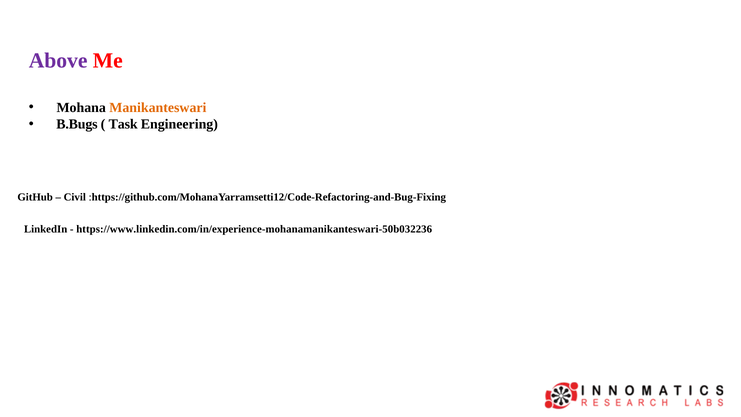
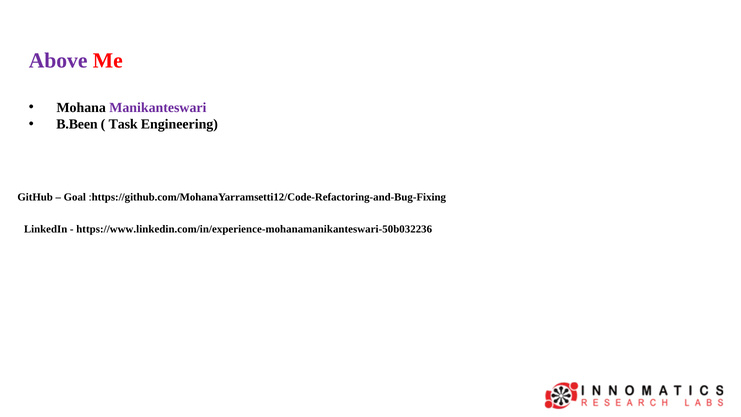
Manikanteswari colour: orange -> purple (158, 108)
B.Bugs: B.Bugs -> B.Been (77, 124)
Civil: Civil -> Goal (75, 197)
